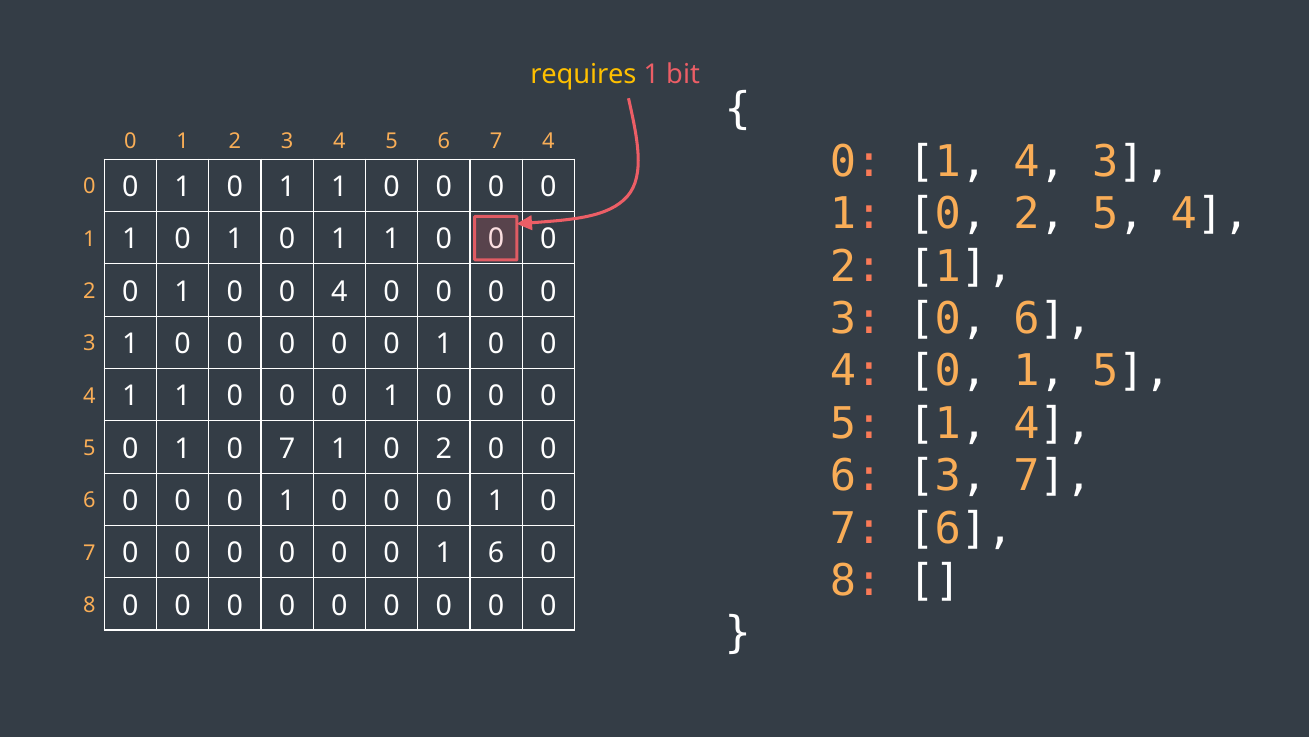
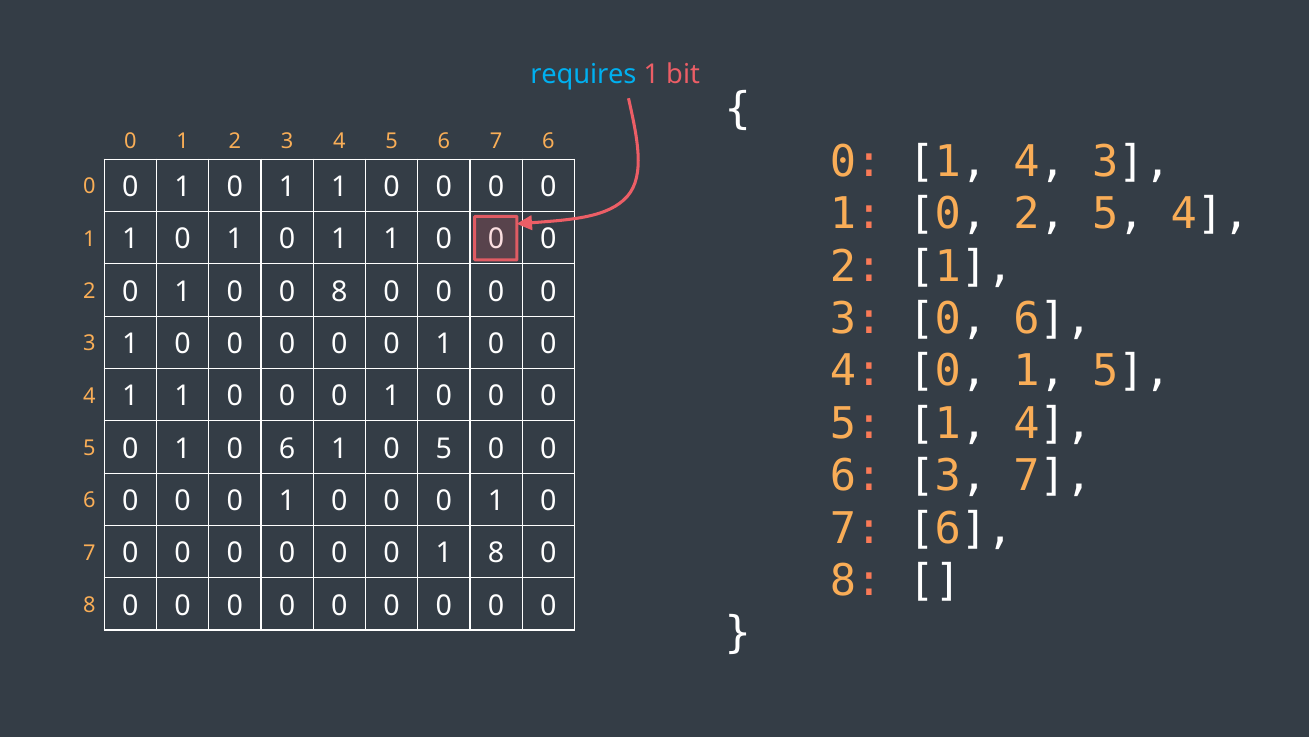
requires colour: yellow -> light blue (583, 74)
6 7 4: 4 -> 6 (548, 141)
4: 4 -> 8 (339, 291)
7: 7 -> 6 (287, 448)
2: 2 -> 5 (444, 448)
1 6: 6 -> 8 (496, 553)
